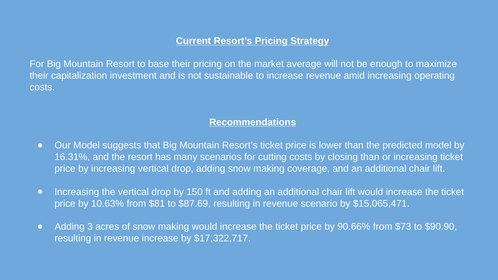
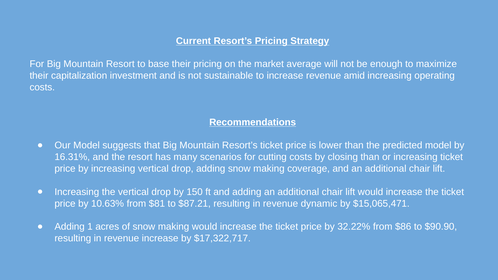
$87.69: $87.69 -> $87.21 (195, 204)
scenario: scenario -> dynamic (319, 204)
3: 3 -> 1 (90, 227)
90.66%: 90.66% -> 32.22% (354, 227)
$73: $73 -> $86 (403, 227)
